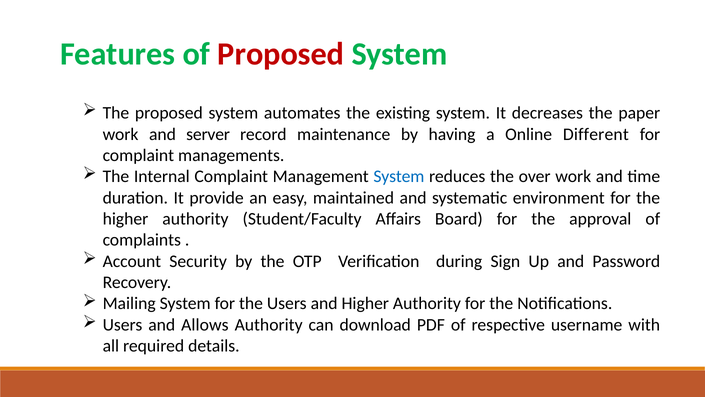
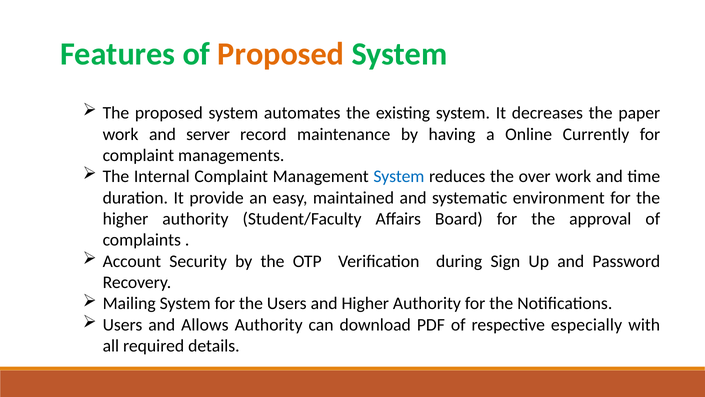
Proposed colour: red -> orange (281, 54)
Different: Different -> Currently (596, 134)
username: username -> especially (587, 324)
